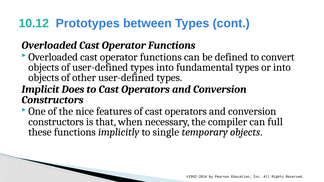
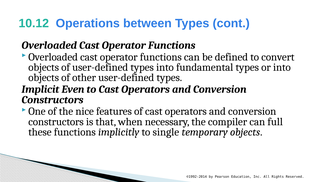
Prototypes: Prototypes -> Operations (88, 23)
Does: Does -> Even (73, 89)
